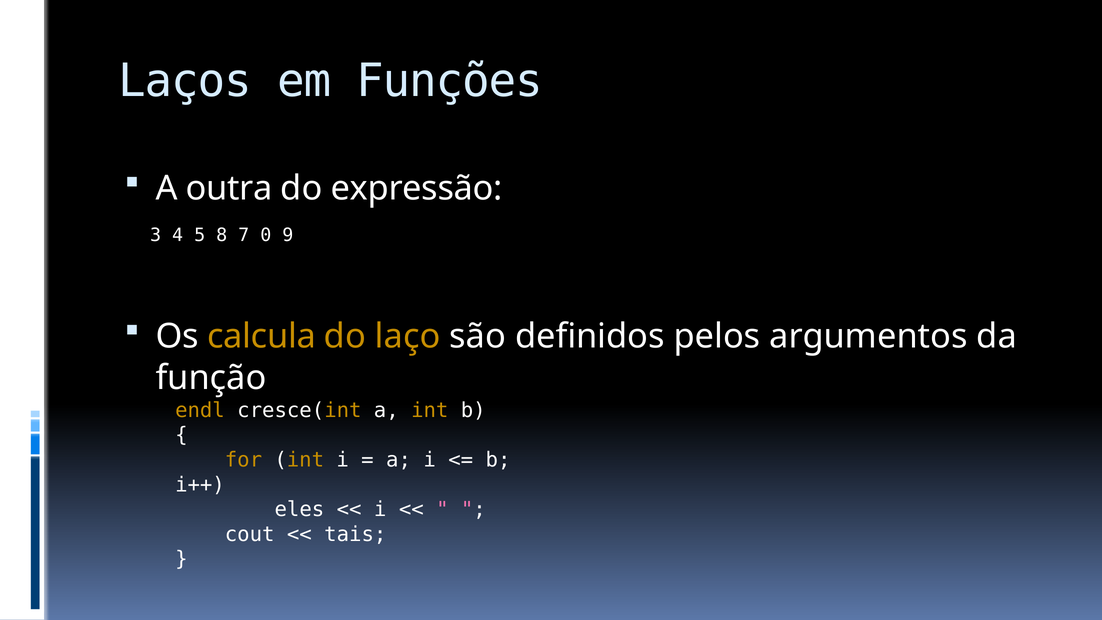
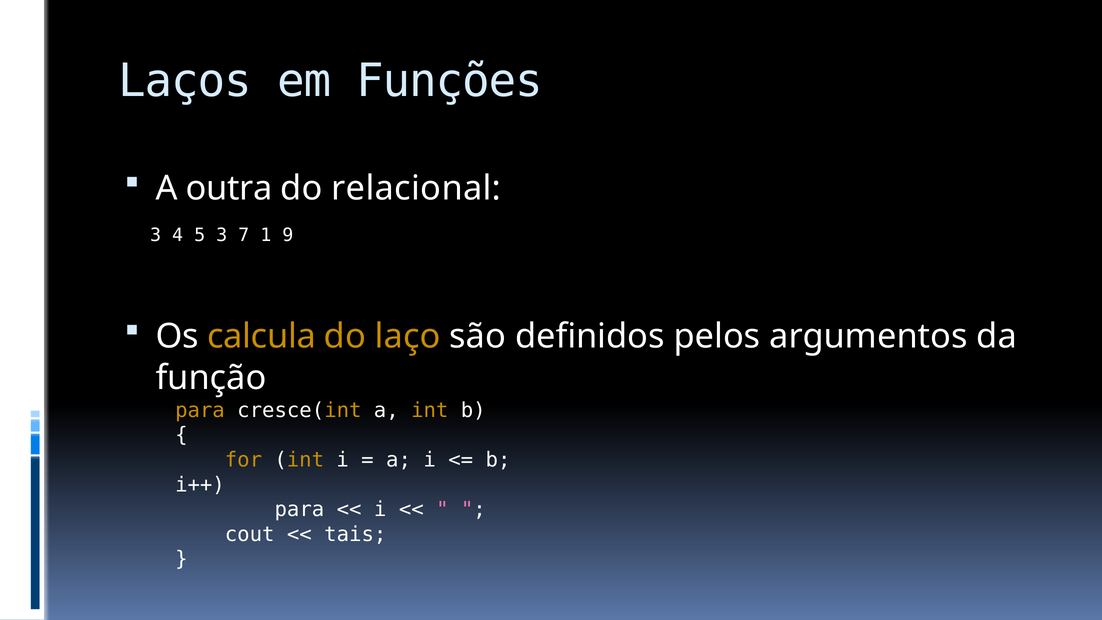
expressão: expressão -> relacional (416, 188)
5 8: 8 -> 3 (222, 235)
0: 0 -> 1 (266, 235)
endl: endl -> para (200, 410)
eles: eles -> para (299, 509)
